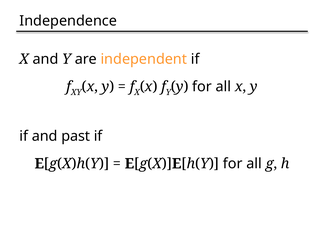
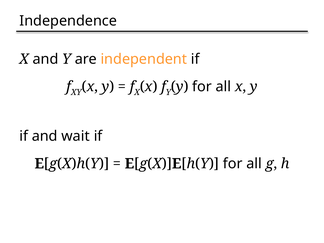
past: past -> wait (76, 136)
